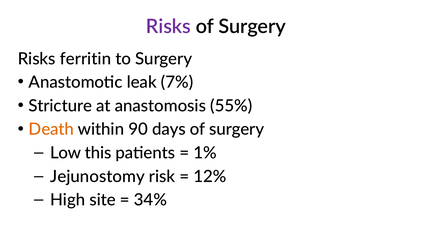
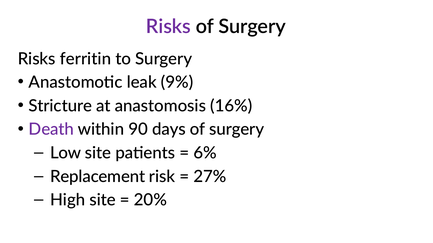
7%: 7% -> 9% (177, 83)
55%: 55% -> 16% (231, 106)
Death colour: orange -> purple (51, 130)
Low this: this -> site (98, 153)
1%: 1% -> 6% (205, 153)
Jejunostomy: Jejunostomy -> Replacement (98, 177)
12%: 12% -> 27% (210, 177)
34%: 34% -> 20% (150, 200)
